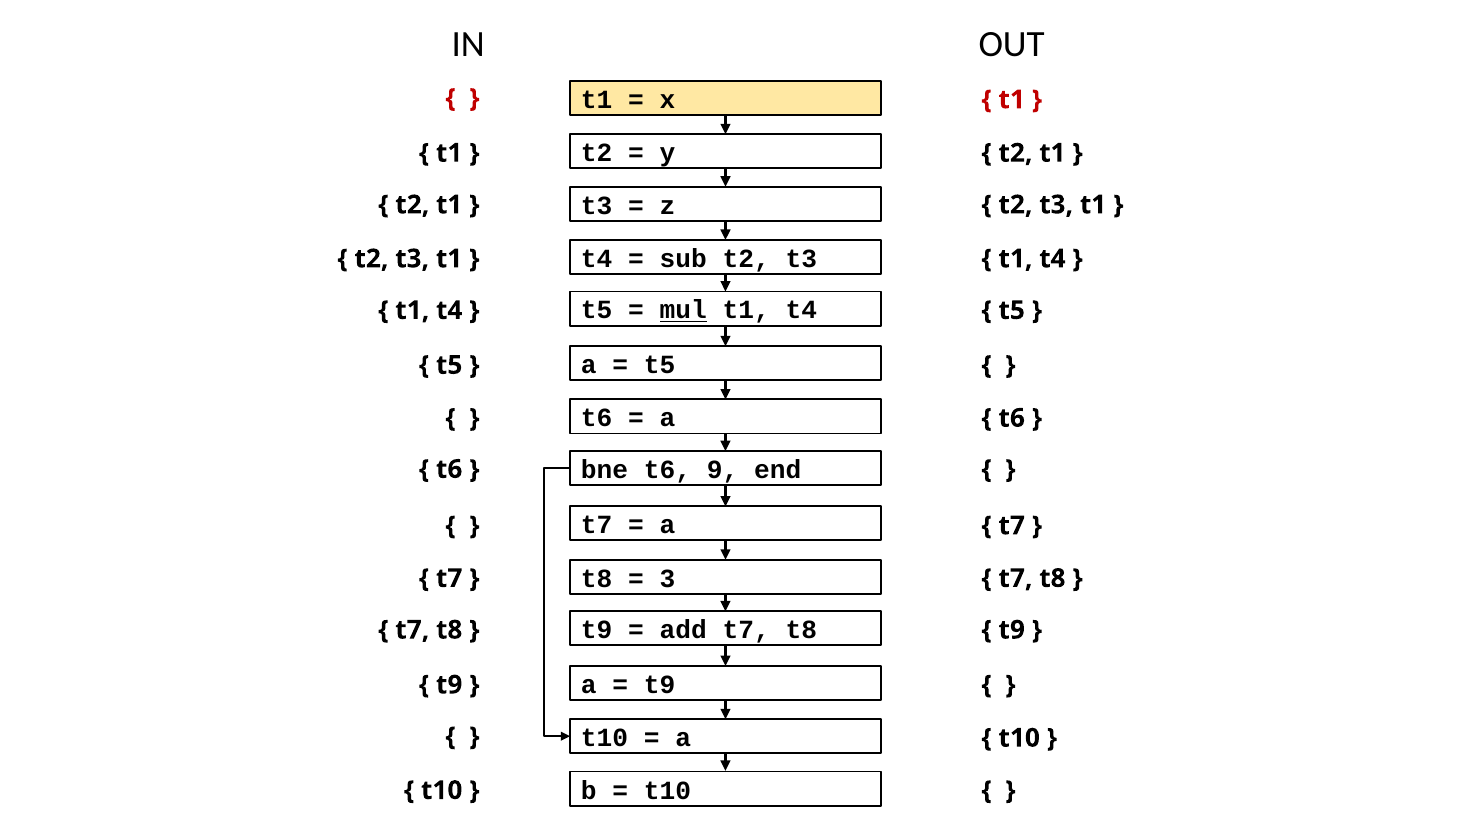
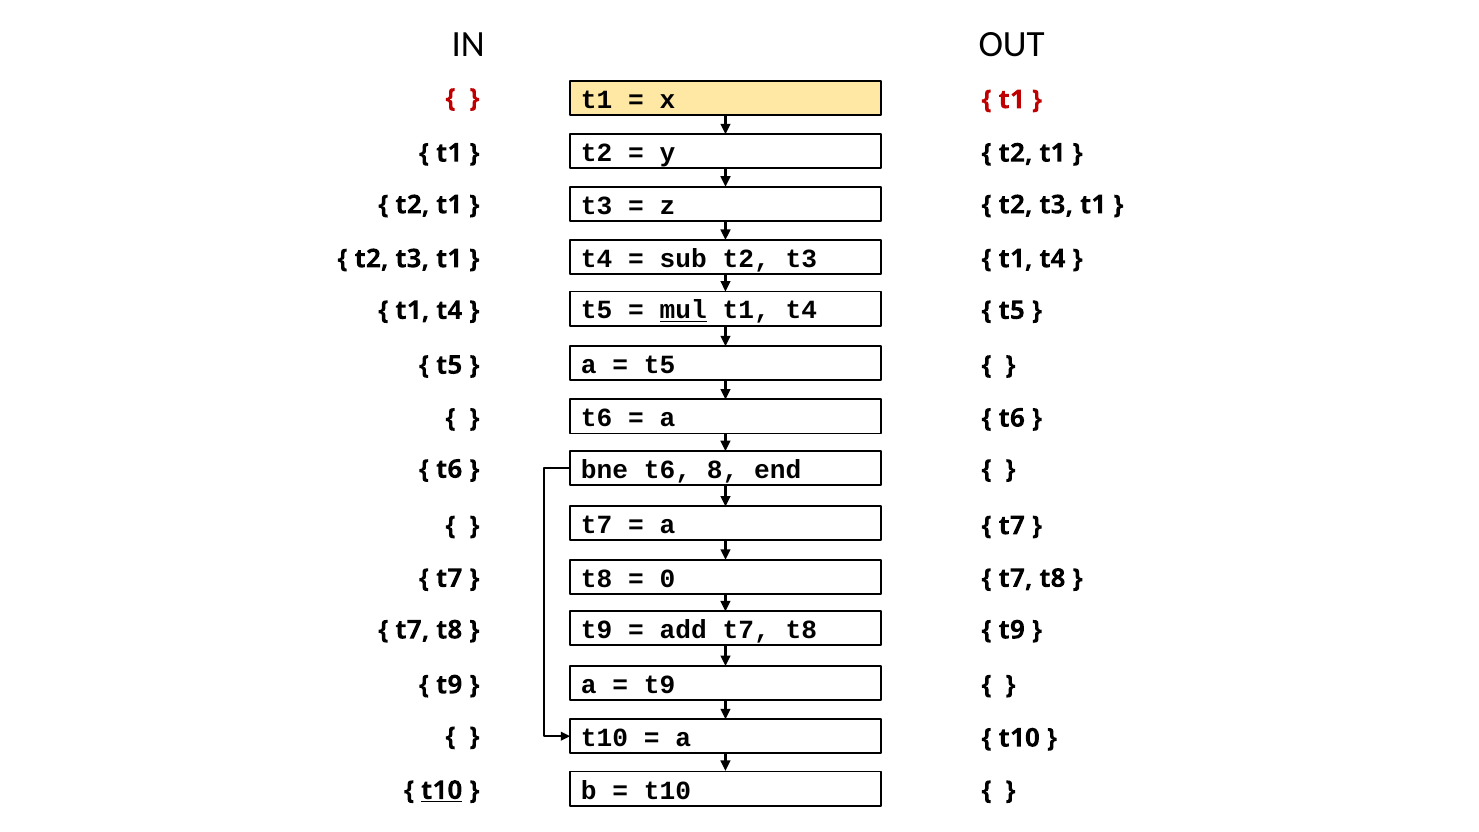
9: 9 -> 8 (723, 470)
3: 3 -> 0 (668, 578)
t10 underline: none -> present (442, 790)
